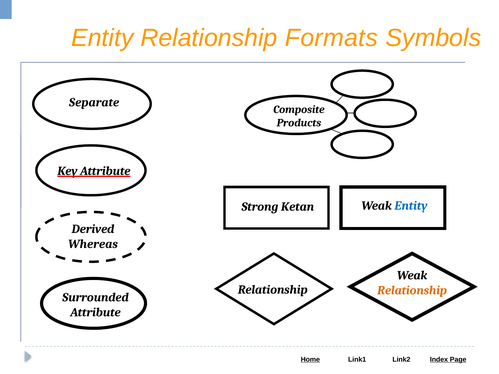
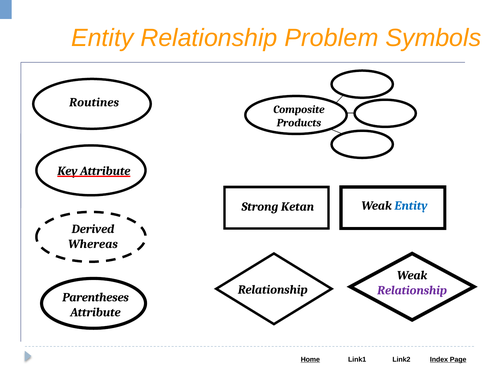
Formats: Formats -> Problem (331, 38)
Separate: Separate -> Routines (94, 102)
Relationship colour: orange -> purple (412, 291)
Surrounded: Surrounded -> Parentheses (96, 298)
